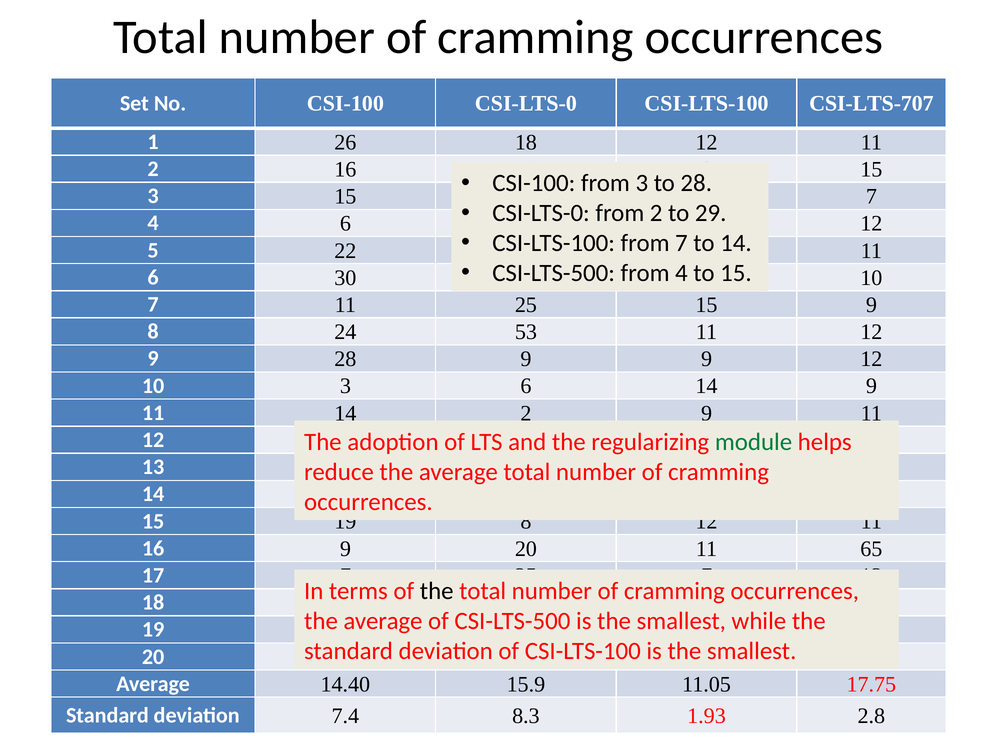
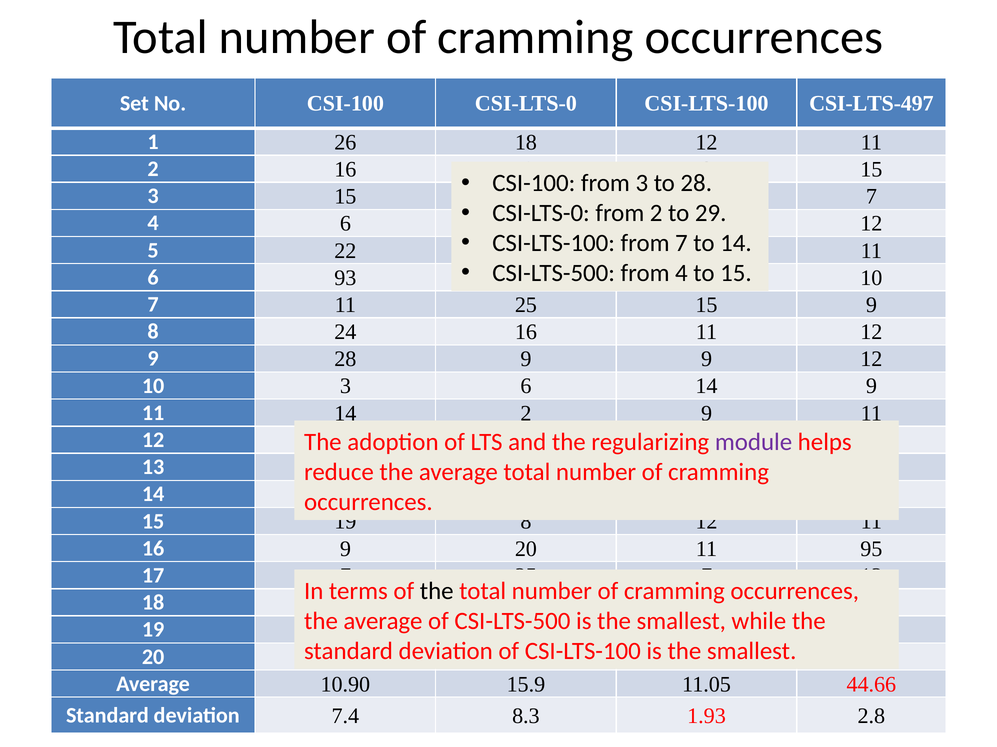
CSI-LTS-707: CSI-LTS-707 -> CSI-LTS-497 (871, 103)
30: 30 -> 93 (345, 278)
24 53: 53 -> 16 (526, 332)
module colour: green -> purple (754, 443)
65: 65 -> 95 (871, 549)
14.40: 14.40 -> 10.90 (345, 685)
17.75: 17.75 -> 44.66 (871, 685)
